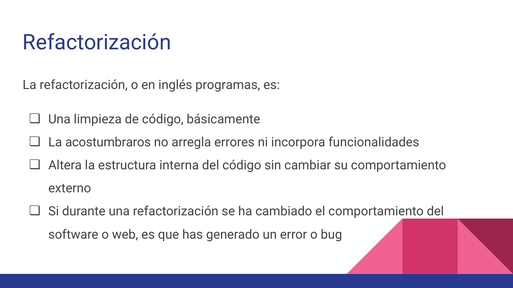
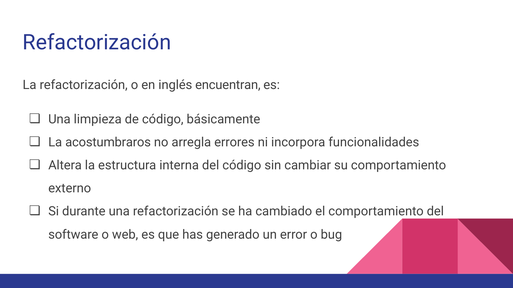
programas: programas -> encuentran (228, 85)
